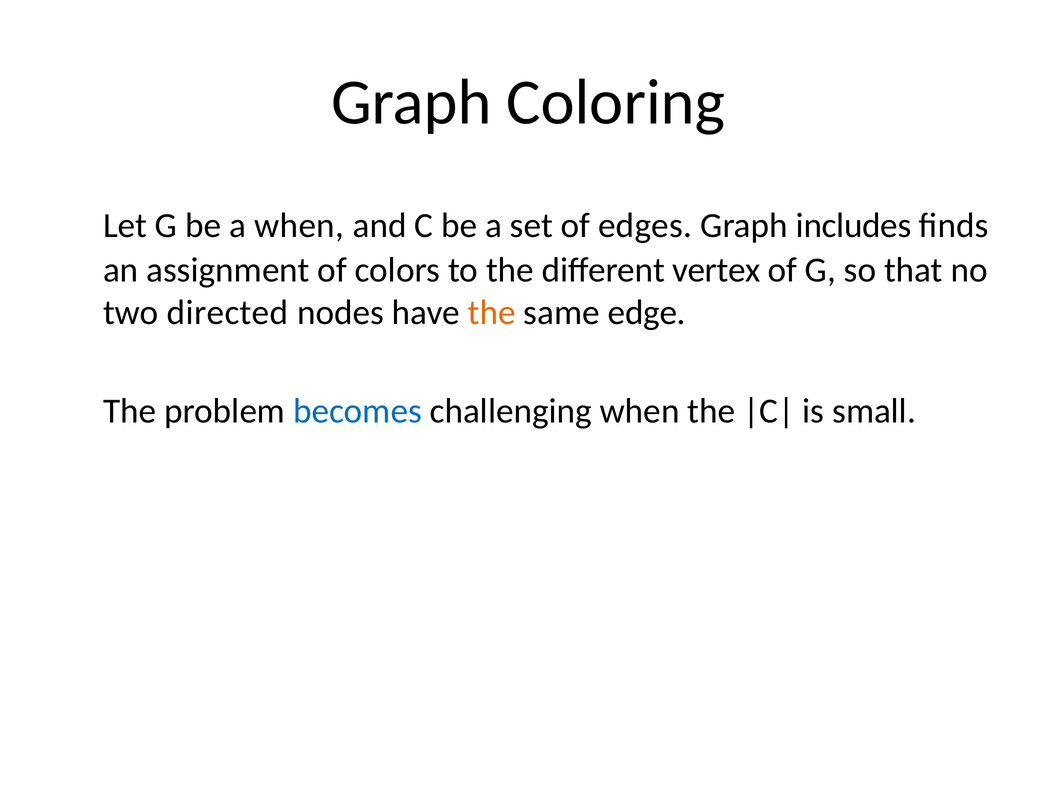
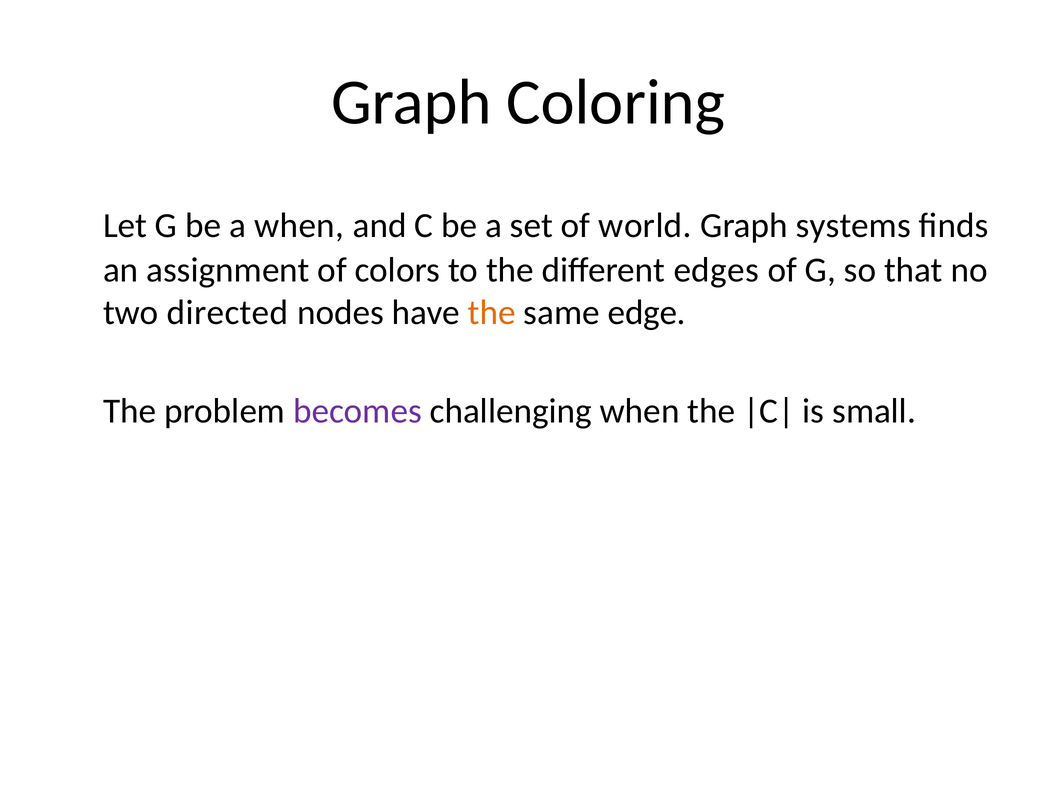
edges: edges -> world (645, 226)
includes: includes -> systems (853, 226)
vertex: vertex -> edges (716, 270)
becomes colour: blue -> purple (357, 411)
